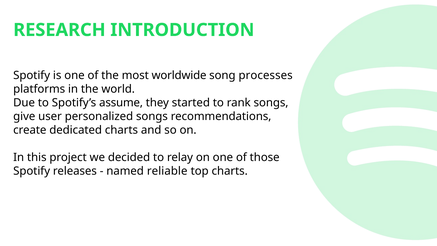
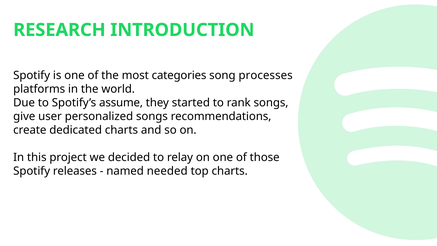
worldwide: worldwide -> categories (179, 75)
reliable: reliable -> needed (167, 171)
